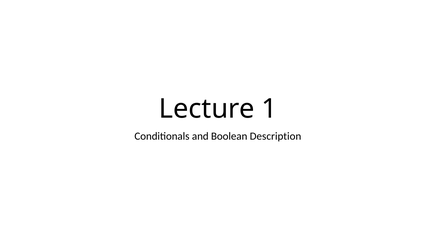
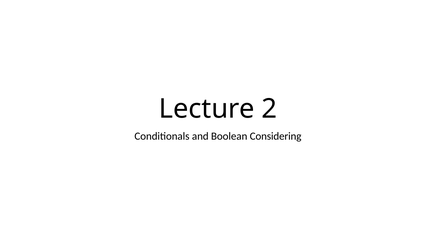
1: 1 -> 2 (269, 109)
Description: Description -> Considering (276, 136)
